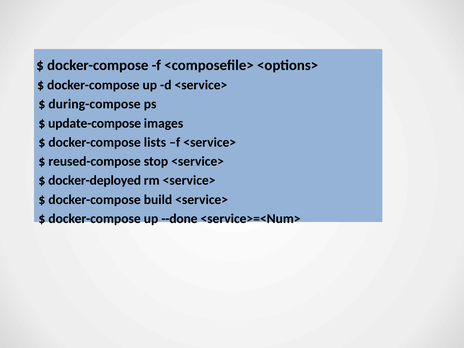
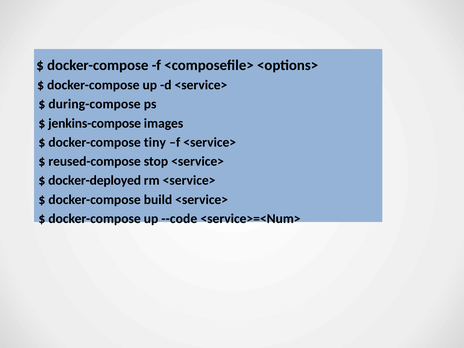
update-compose: update-compose -> jenkins-compose (95, 123)
lists: lists -> tiny (155, 142)
--done: --done -> --code (179, 219)
